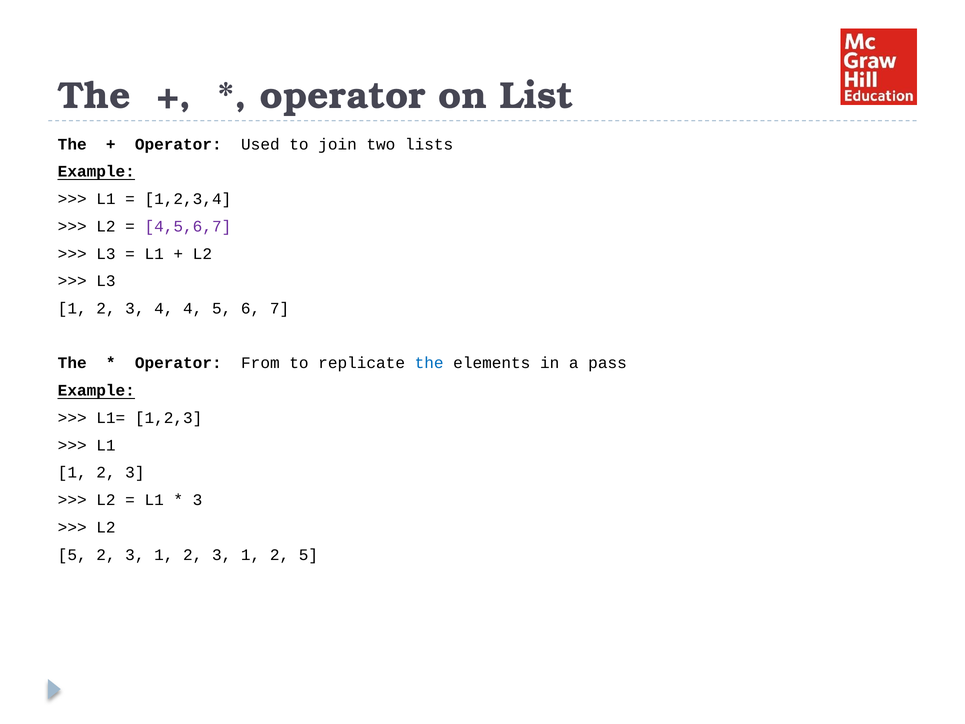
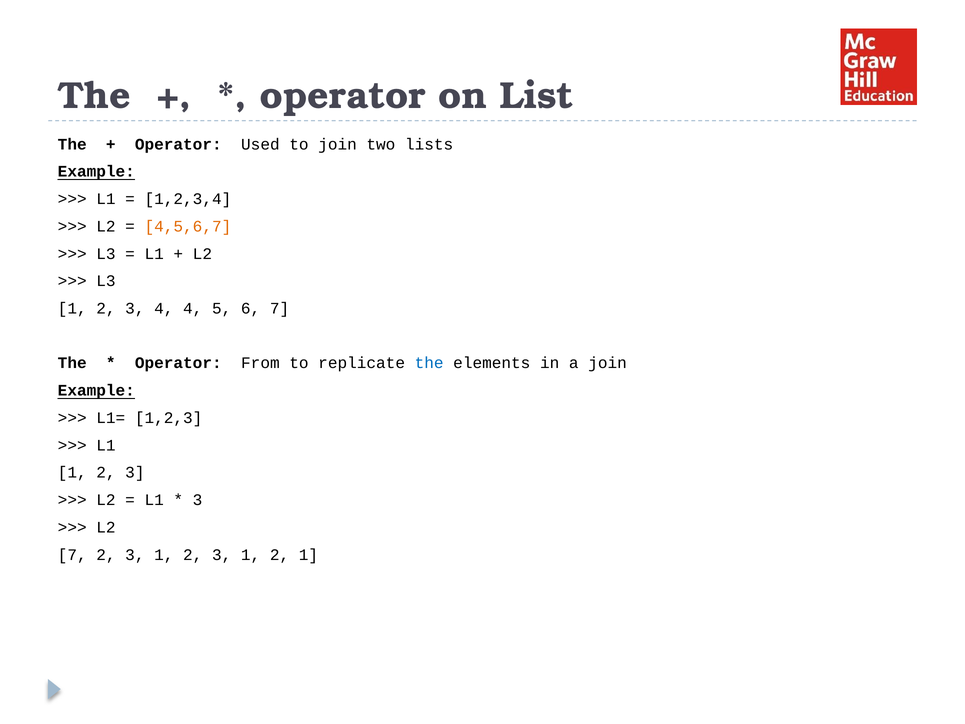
4,5,6,7 colour: purple -> orange (188, 226)
a pass: pass -> join (608, 363)
5: 5 -> 7 (72, 555)
2 5: 5 -> 1 (308, 555)
